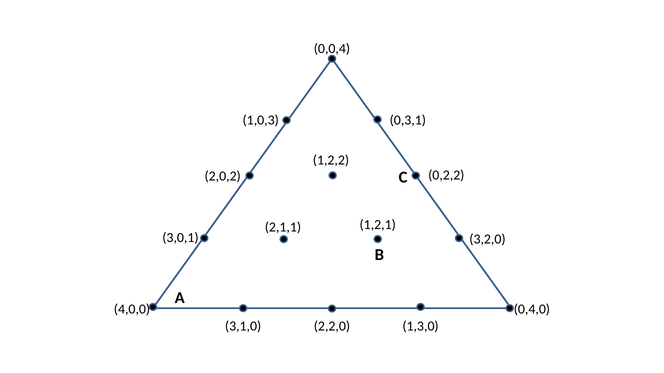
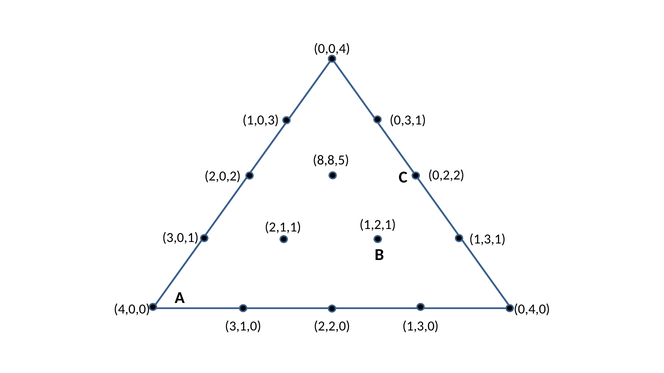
1,2,2: 1,2,2 -> 8,8,5 (331, 160)
3,2,0: 3,2,0 -> 1,3,1 (487, 239)
